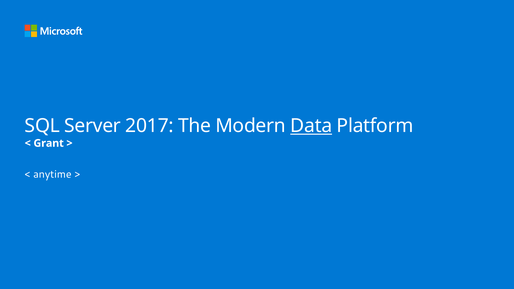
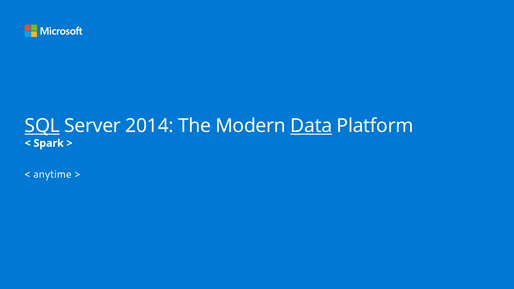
SQL underline: none -> present (42, 126)
2017: 2017 -> 2014 (150, 126)
Grant: Grant -> Spark (49, 143)
